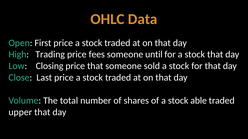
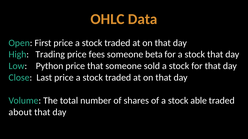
until: until -> beta (154, 55)
Closing: Closing -> Python (50, 66)
upper: upper -> about (20, 113)
